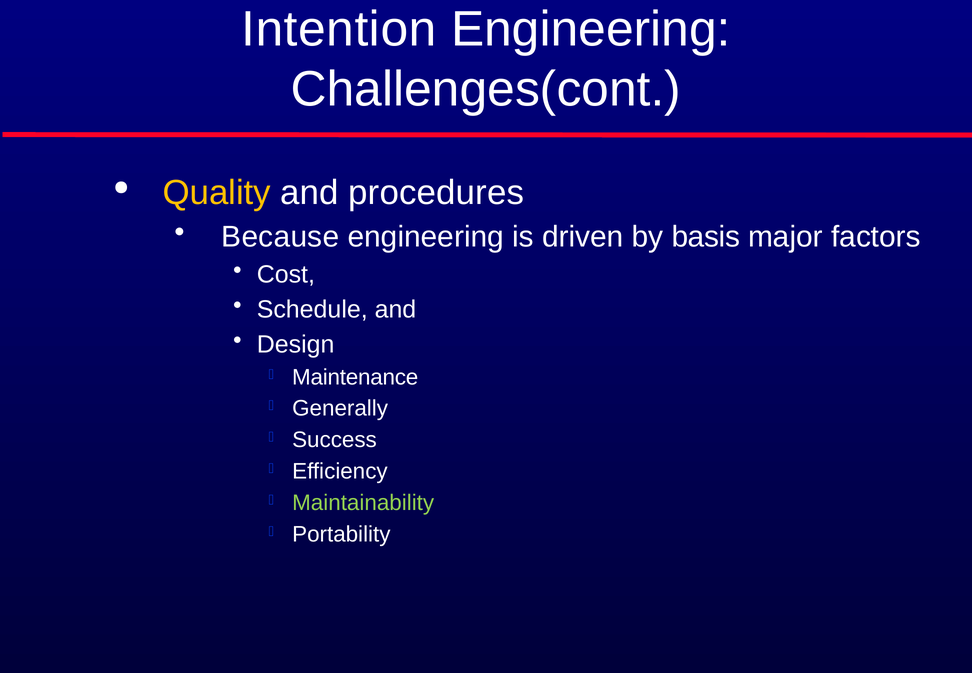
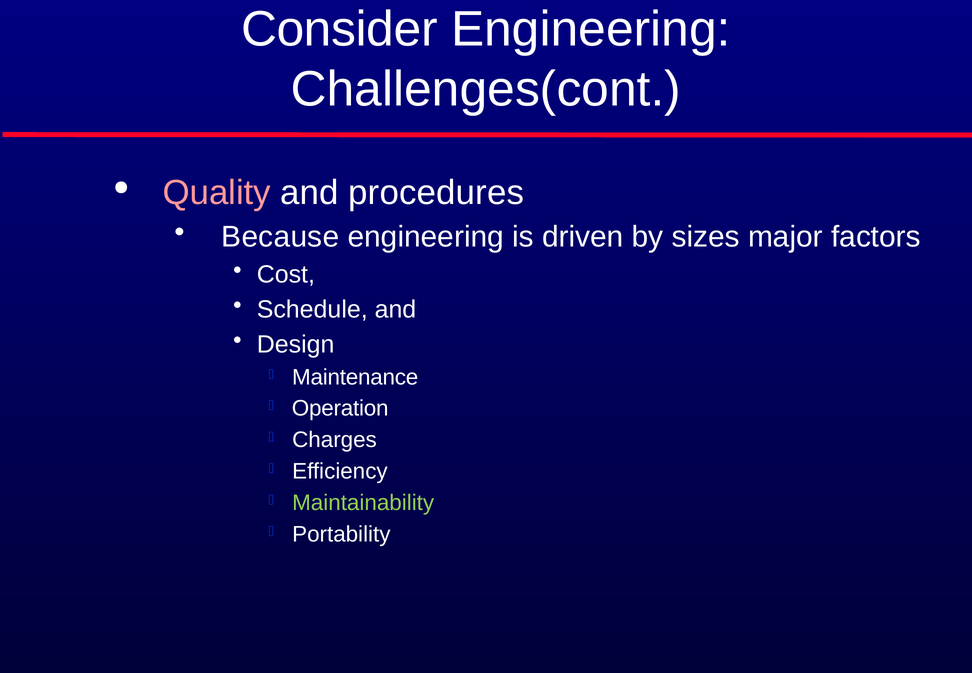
Intention: Intention -> Consider (339, 29)
Quality colour: yellow -> pink (217, 192)
basis: basis -> sizes (706, 237)
Generally: Generally -> Operation (340, 408)
Success: Success -> Charges (335, 440)
